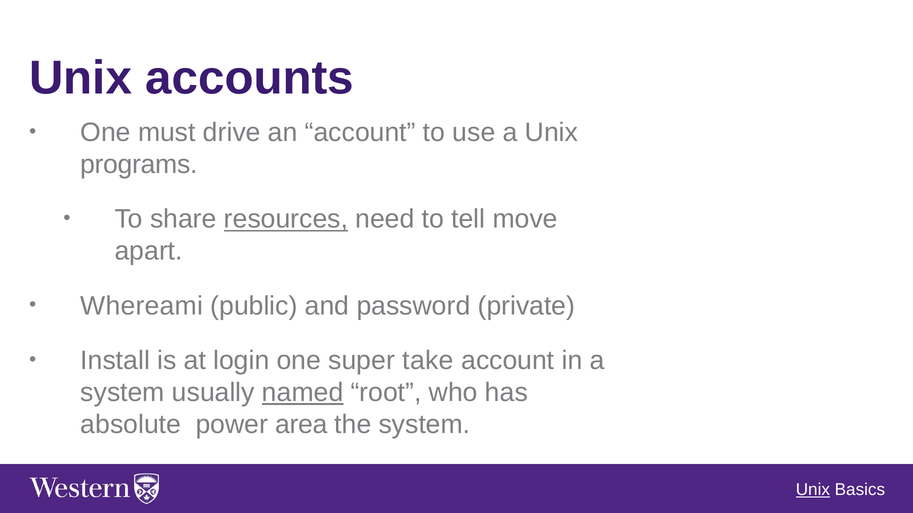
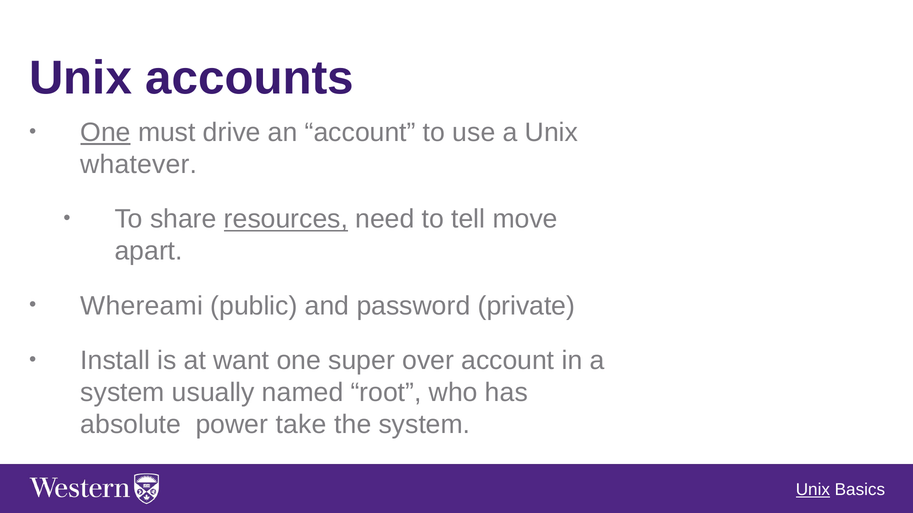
One underline: none -> present (106, 133)
programs: programs -> whatever (139, 165)
login: login -> want (241, 361)
take: take -> over (428, 361)
named underline: present -> none (303, 393)
area: area -> take (301, 425)
